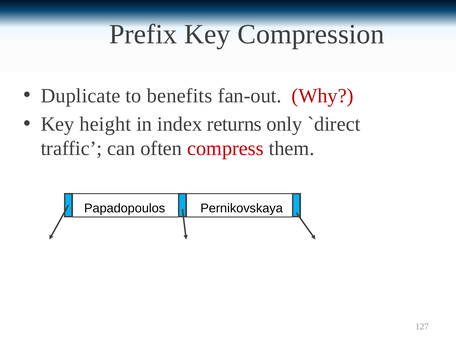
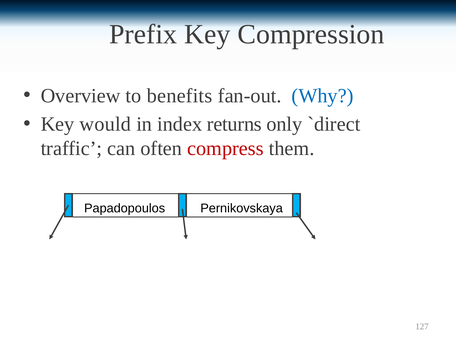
Duplicate: Duplicate -> Overview (81, 96)
Why colour: red -> blue (323, 96)
height: height -> would (105, 124)
